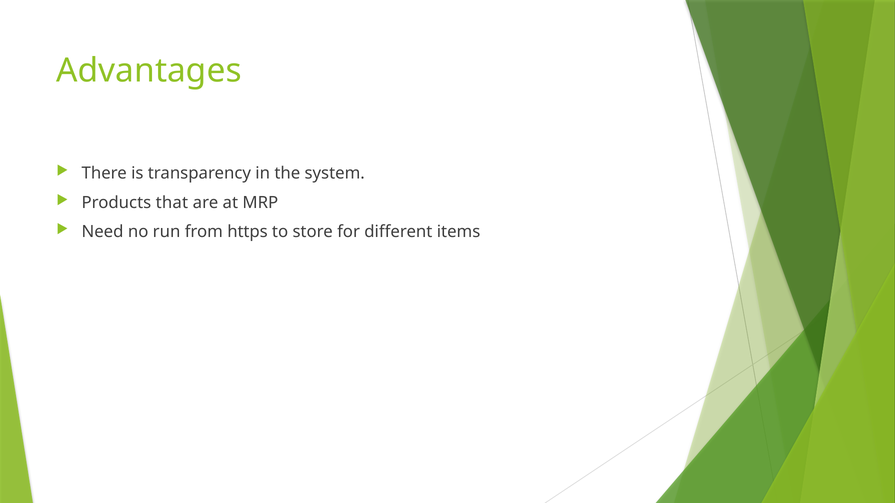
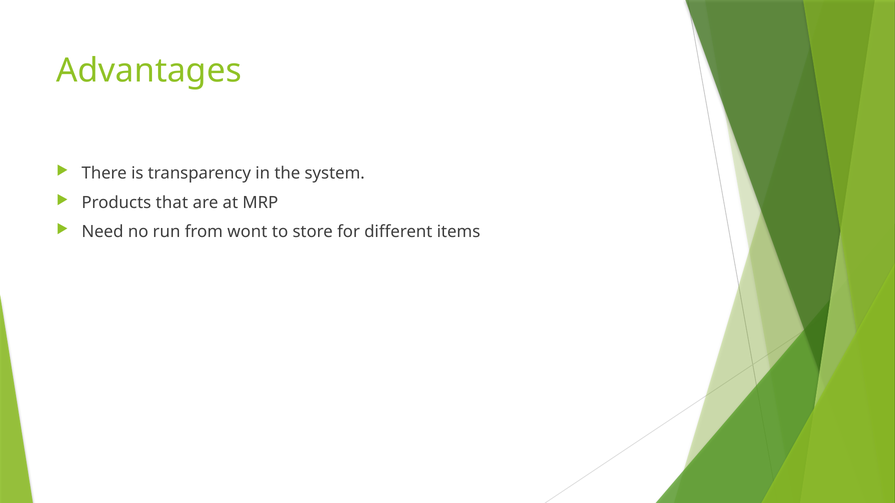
https: https -> wont (247, 232)
